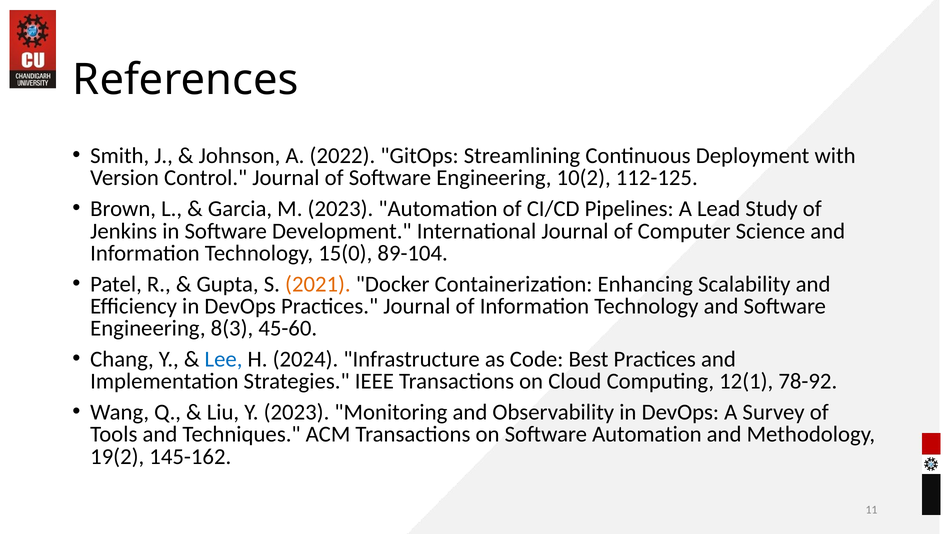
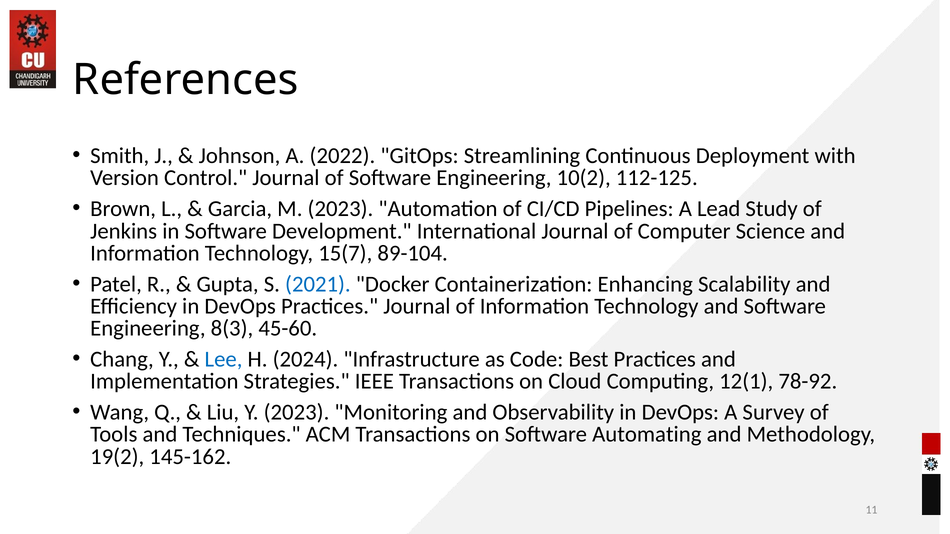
15(0: 15(0 -> 15(7 (345, 253)
2021 colour: orange -> blue (318, 284)
Software Automation: Automation -> Automating (647, 435)
